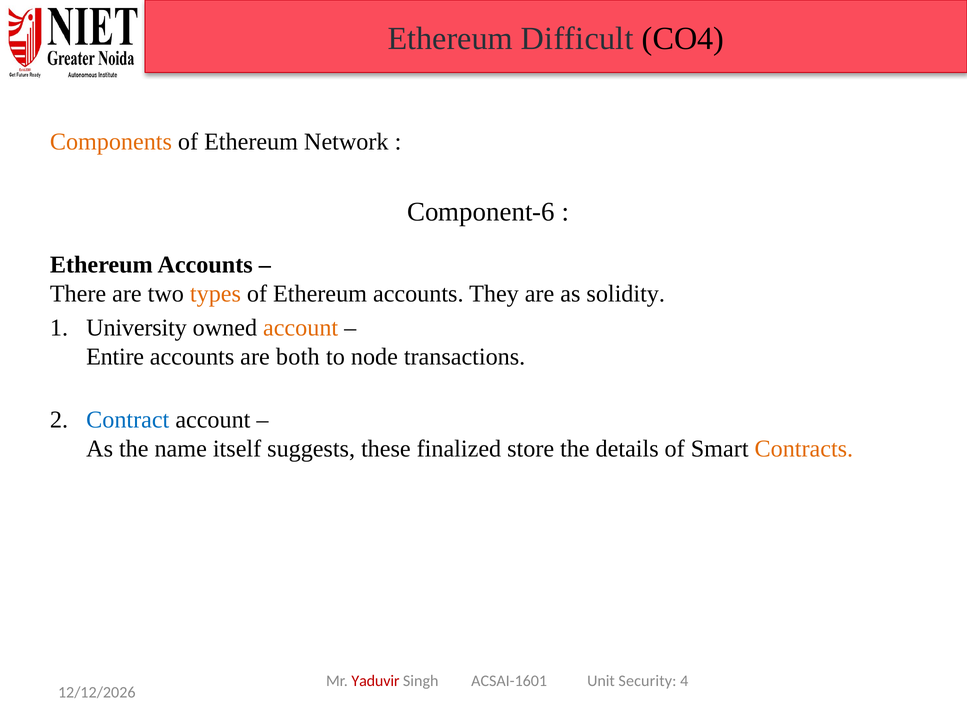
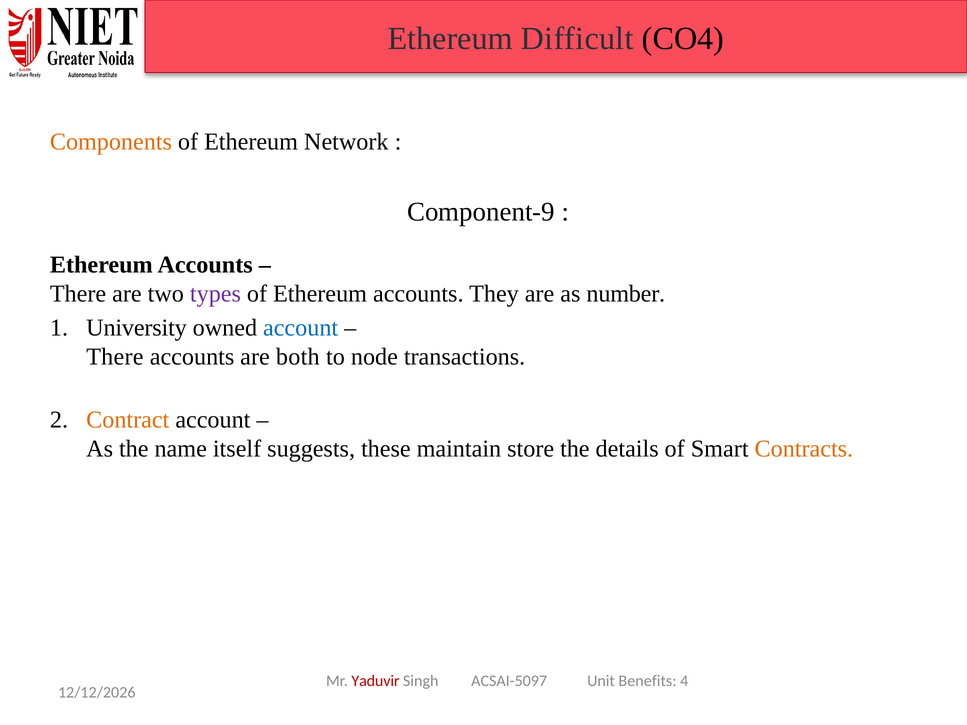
Component-6: Component-6 -> Component-9 (481, 212)
types colour: orange -> purple (215, 294)
solidity: solidity -> number (626, 294)
account colour: orange -> blue (301, 328)
Entire: Entire -> There (115, 357)
Contract colour: blue -> orange (128, 420)
finalized: finalized -> maintain (459, 449)
ACSAI-1601: ACSAI-1601 -> ACSAI-5097 (509, 681)
Security: Security -> Benefits (648, 681)
